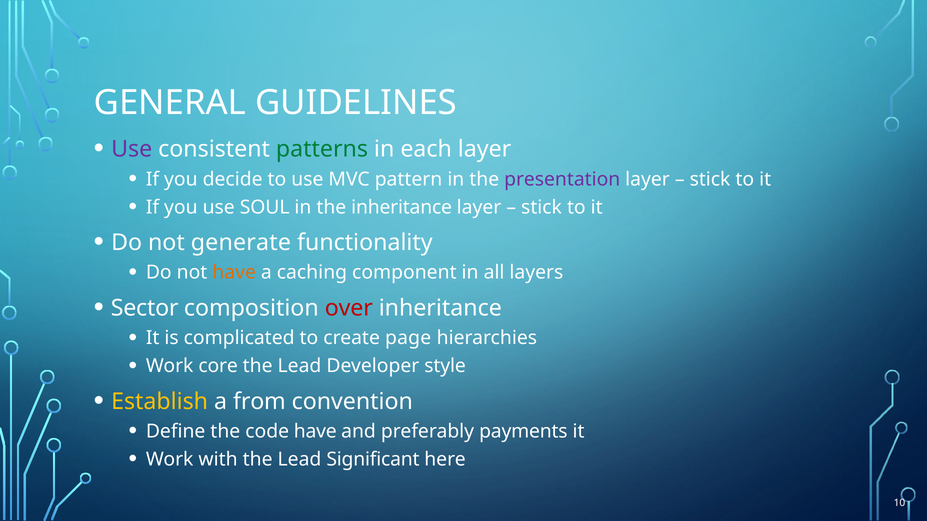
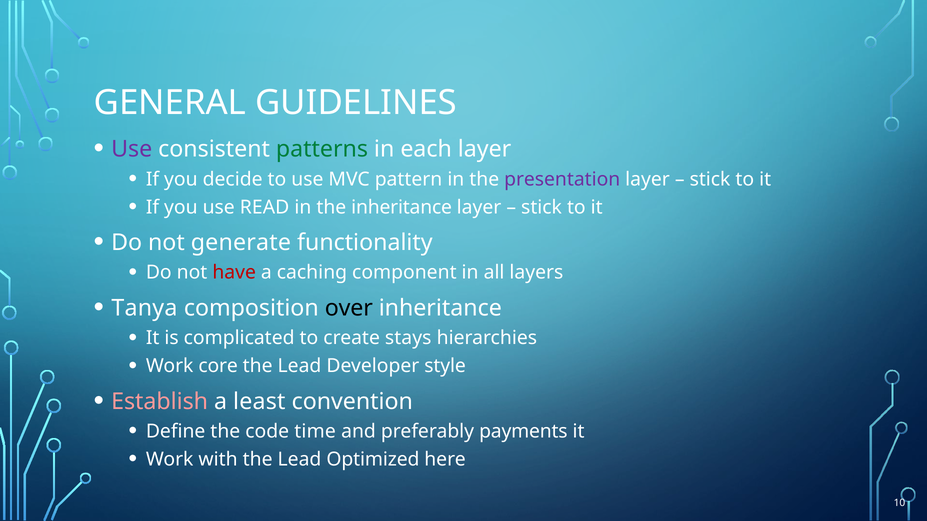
SOUL: SOUL -> READ (265, 207)
have colour: orange -> red (234, 273)
Sector: Sector -> Tanya (144, 308)
over colour: red -> black (349, 308)
page: page -> stays (408, 338)
Establish colour: yellow -> pink (160, 402)
from: from -> least (259, 402)
code have: have -> time (315, 432)
Significant: Significant -> Optimized (373, 460)
